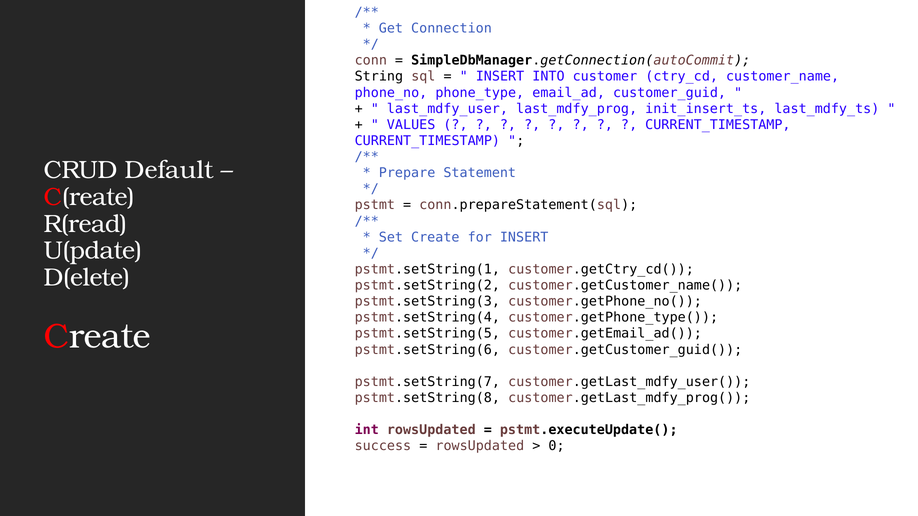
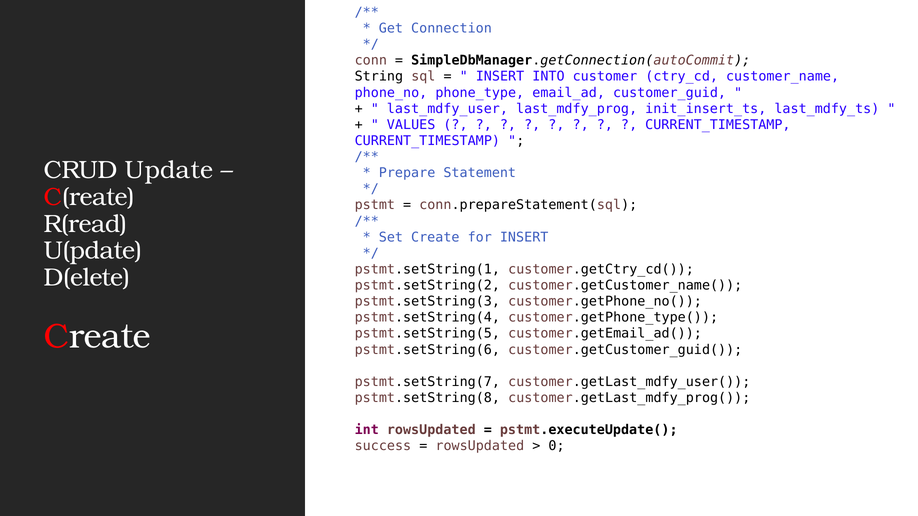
Default: Default -> Update (169, 170)
